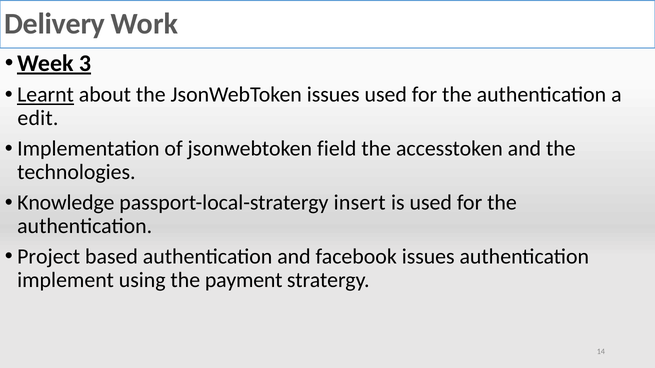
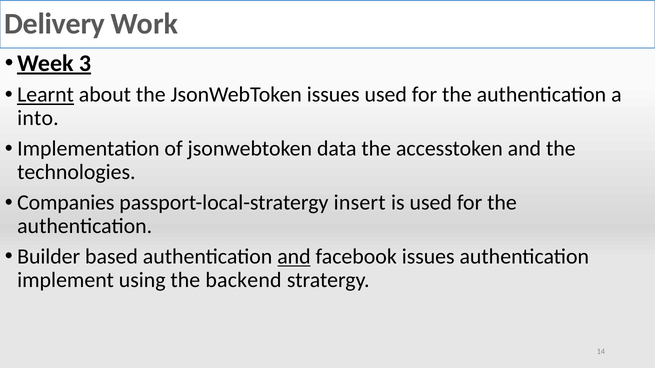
edit: edit -> into (38, 118)
field: field -> data (337, 149)
Knowledge: Knowledge -> Companies (66, 203)
Project: Project -> Builder (49, 257)
and underline: none -> present (294, 257)
payment: payment -> backend (243, 280)
